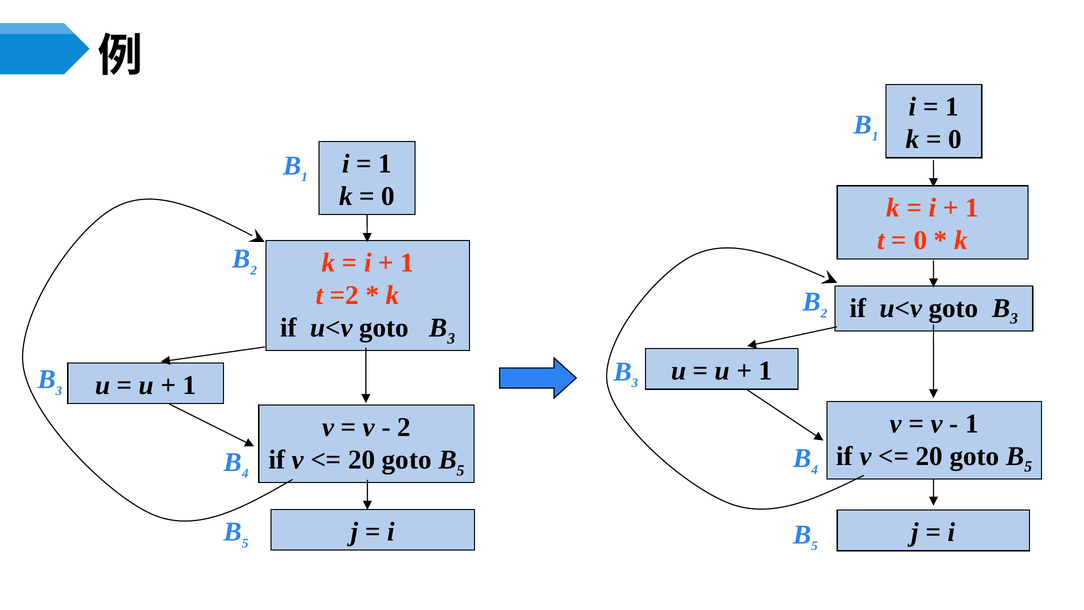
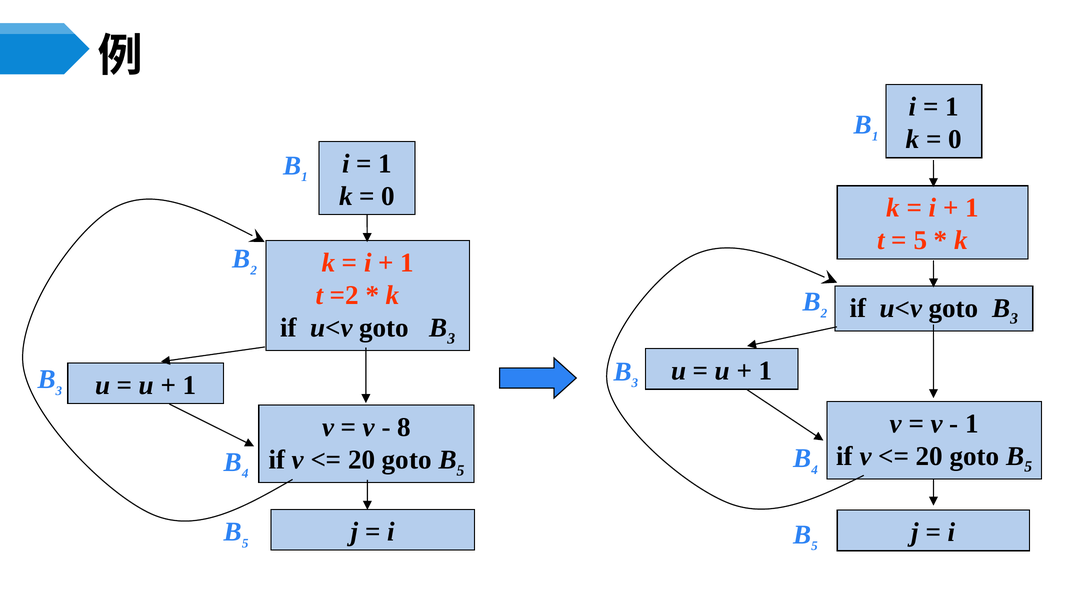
0: 0 -> 5 (920, 240)
2: 2 -> 8 (404, 427)
